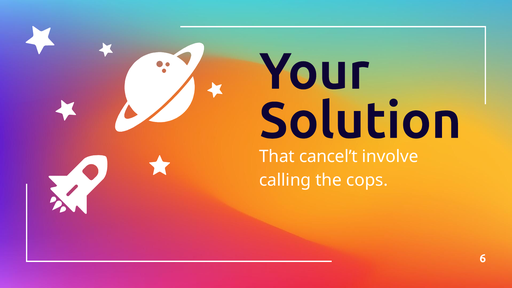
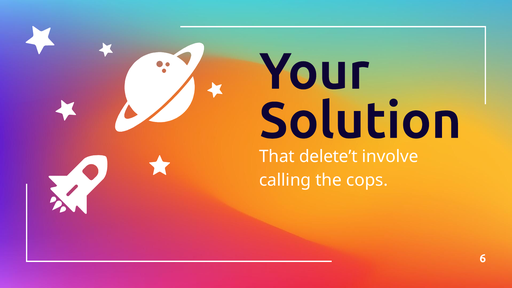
cancel’t: cancel’t -> delete’t (328, 157)
